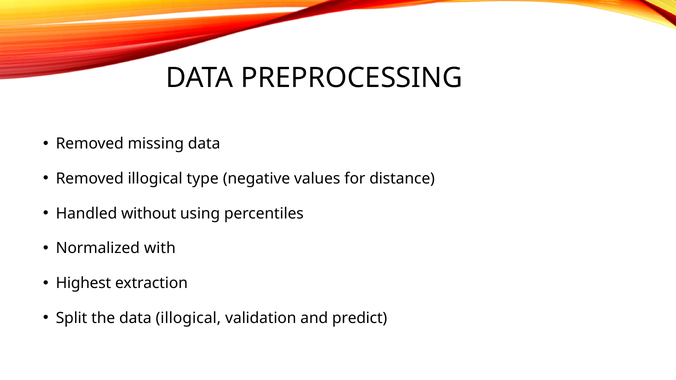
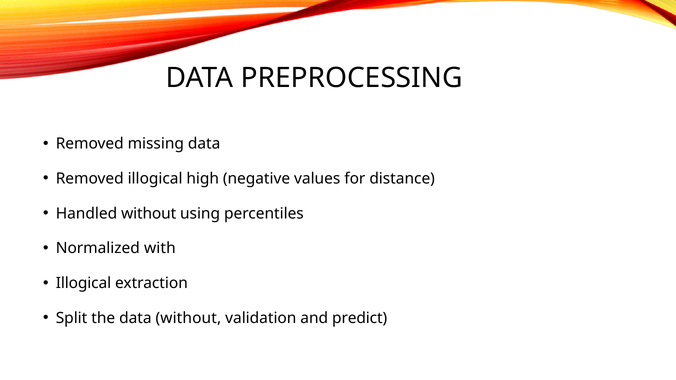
type: type -> high (203, 179)
Highest: Highest -> Illogical (83, 283)
data illogical: illogical -> without (188, 318)
